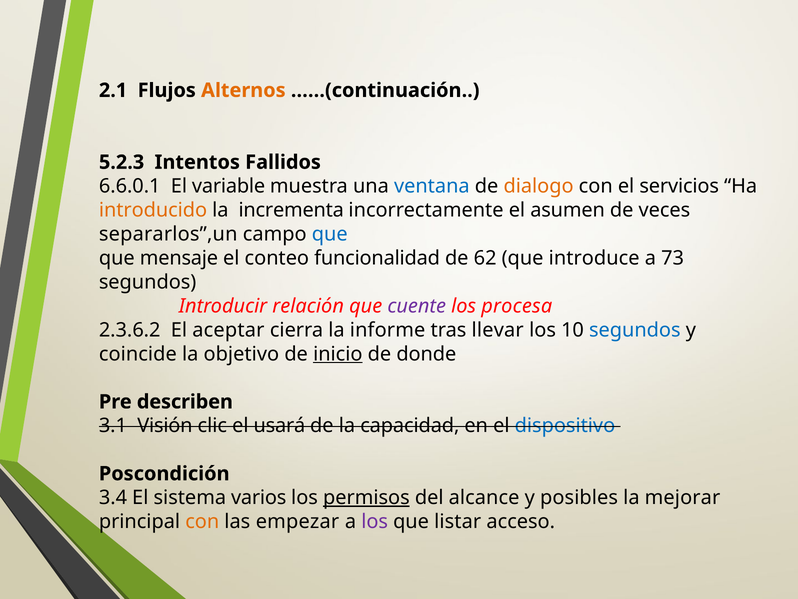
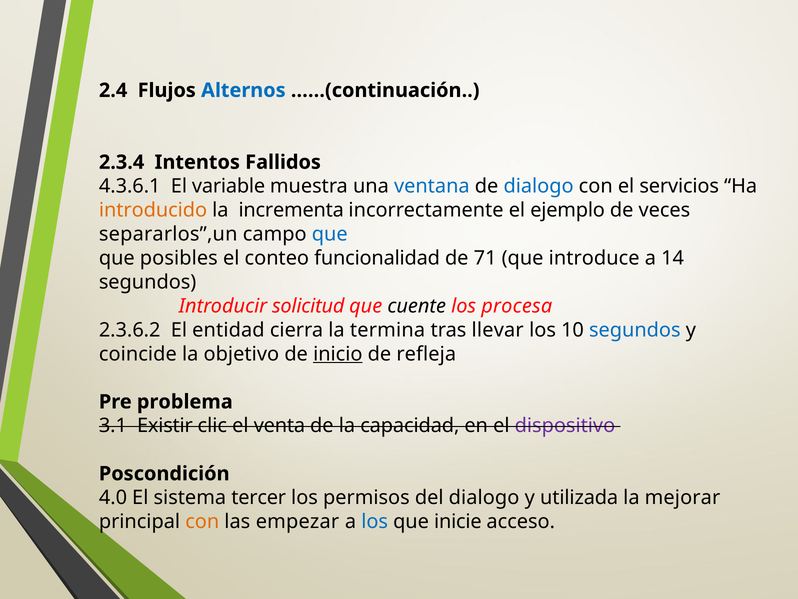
2.1: 2.1 -> 2.4 (113, 90)
Alternos colour: orange -> blue (243, 90)
5.2.3: 5.2.3 -> 2.3.4 (122, 162)
6.6.0.1: 6.6.0.1 -> 4.3.6.1 (130, 186)
dialogo colour: orange -> blue (539, 186)
asumen: asumen -> ejemplo (568, 210)
mensaje: mensaje -> posibles (179, 258)
62: 62 -> 71 (485, 258)
73: 73 -> 14 (673, 258)
relación: relación -> solicitud (308, 306)
cuente colour: purple -> black (417, 306)
aceptar: aceptar -> entidad (228, 330)
informe: informe -> termina (388, 330)
donde: donde -> refleja (426, 354)
describen: describen -> problema (185, 401)
Visión: Visión -> Existir (165, 425)
usará: usará -> venta (279, 425)
dispositivo colour: blue -> purple (565, 425)
3.4: 3.4 -> 4.0 (113, 497)
varios: varios -> tercer (259, 497)
permisos underline: present -> none (366, 497)
del alcance: alcance -> dialogo (484, 497)
posibles: posibles -> utilizada (579, 497)
los colour: purple -> blue (375, 521)
listar: listar -> inicie (458, 521)
